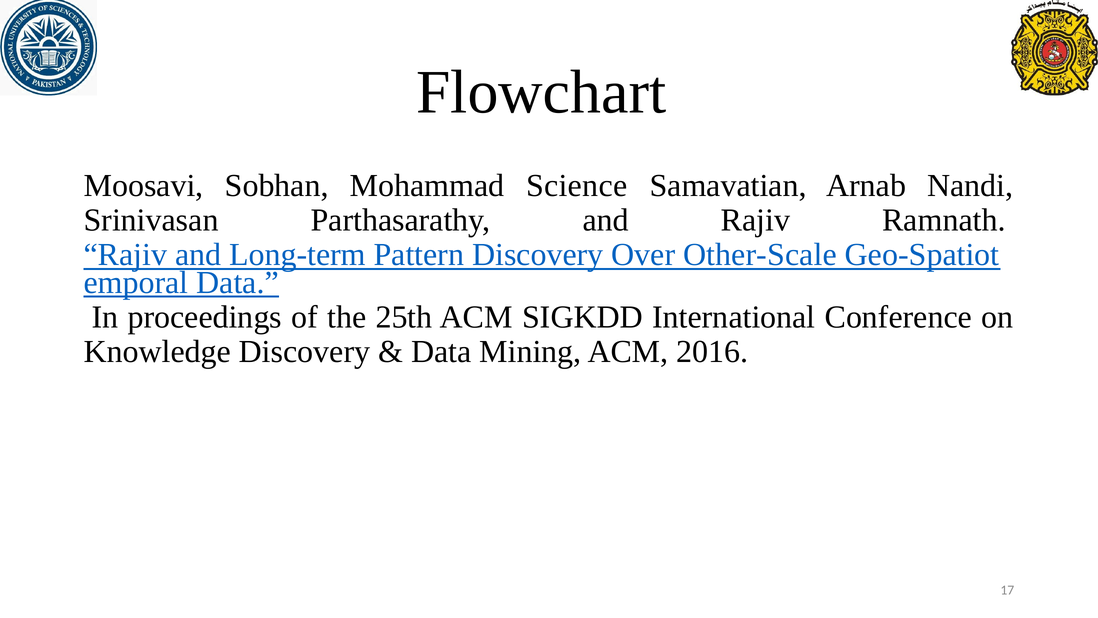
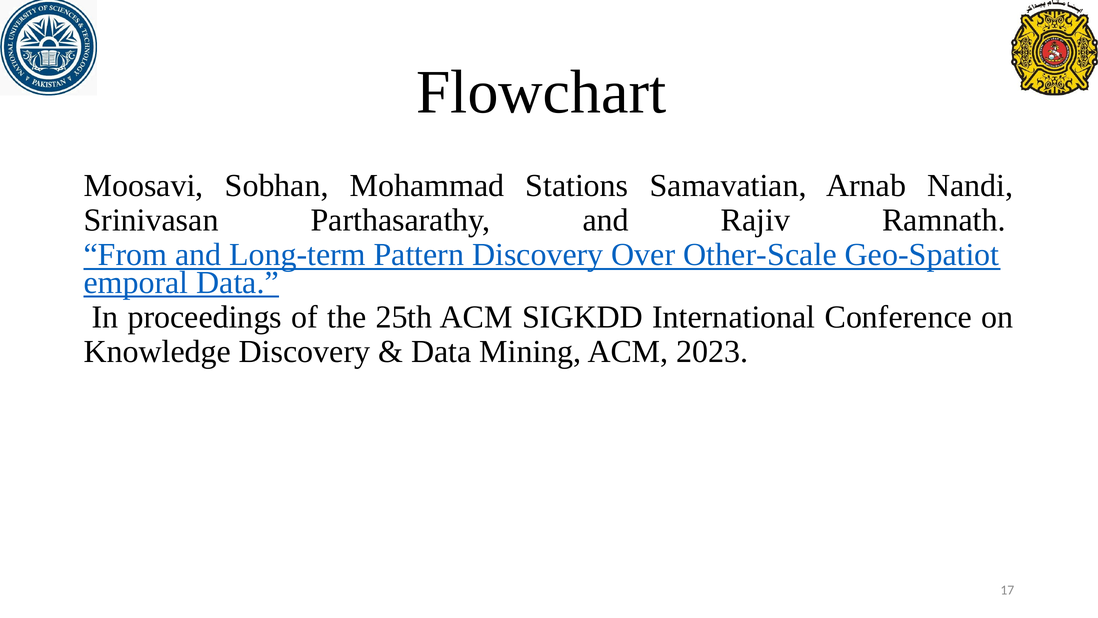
Science: Science -> Stations (577, 186)
Rajiv: Rajiv -> From (125, 255)
2016: 2016 -> 2023 (712, 351)
